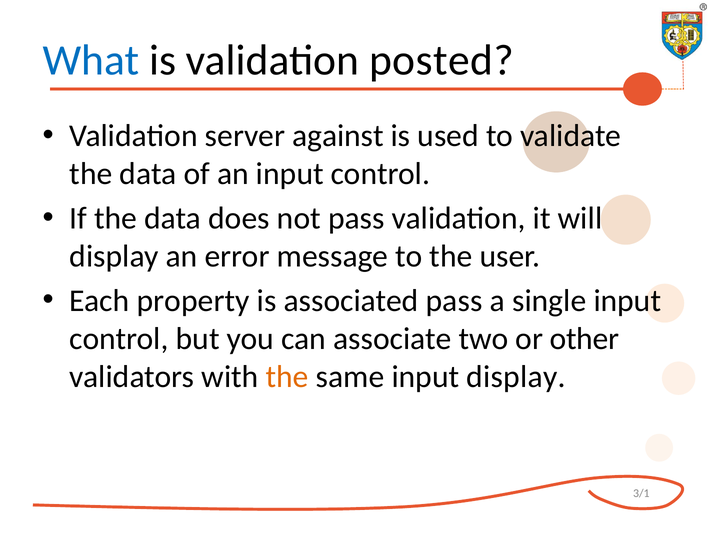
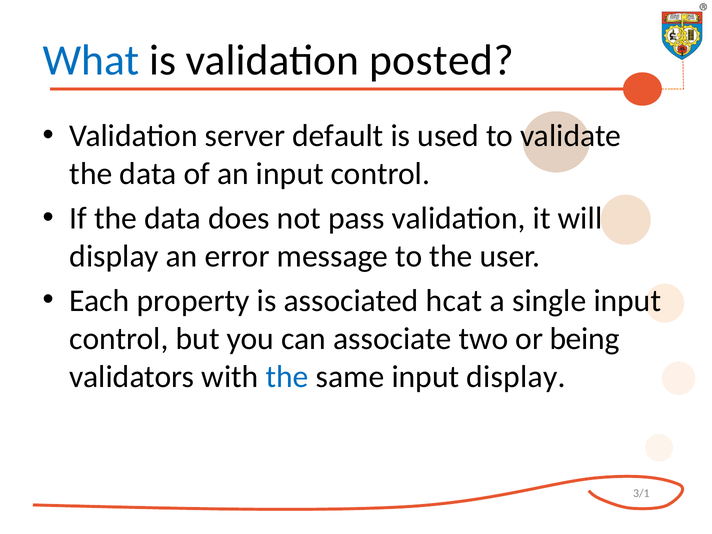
against: against -> default (338, 136)
associated pass: pass -> hcat (454, 301)
other: other -> being (585, 339)
the colour: orange -> blue (287, 377)
